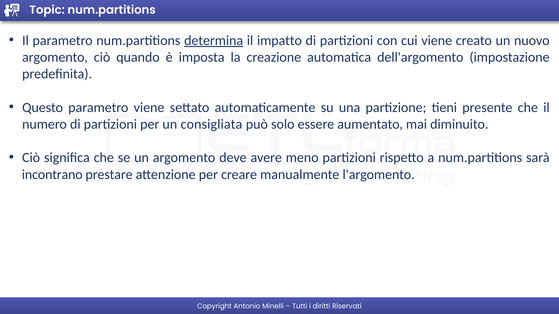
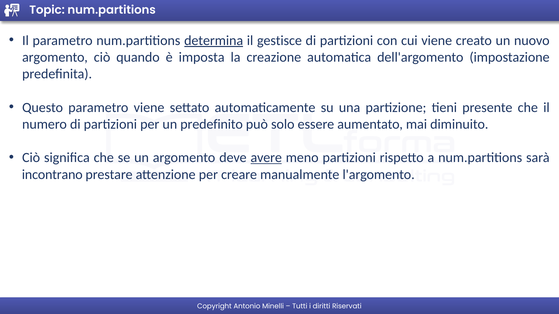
impatto: impatto -> gestisce (279, 41)
consigliata: consigliata -> predefinito (212, 124)
avere underline: none -> present (266, 158)
